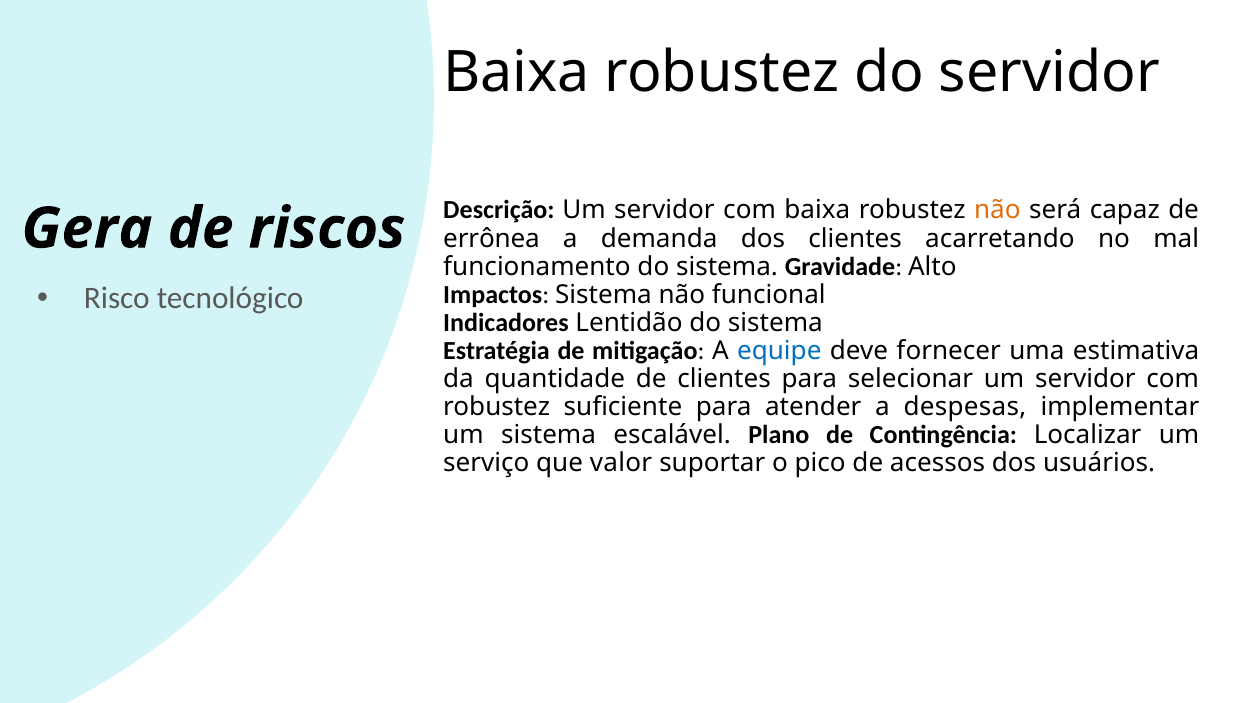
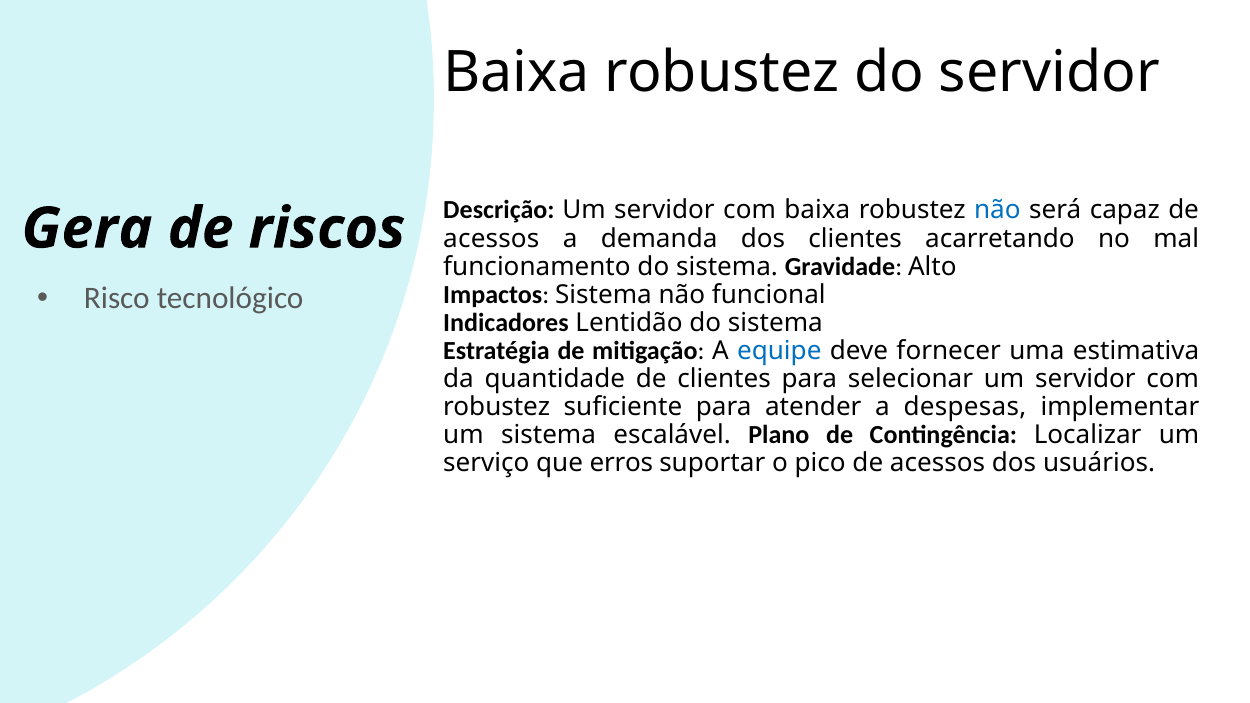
não colour: orange -> blue (997, 210)
errônea: errônea -> acessos (491, 238)
valor: valor -> erros (621, 463)
